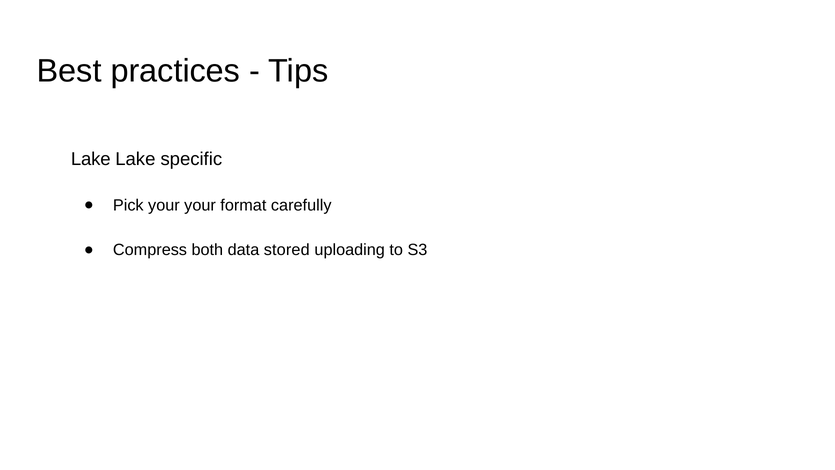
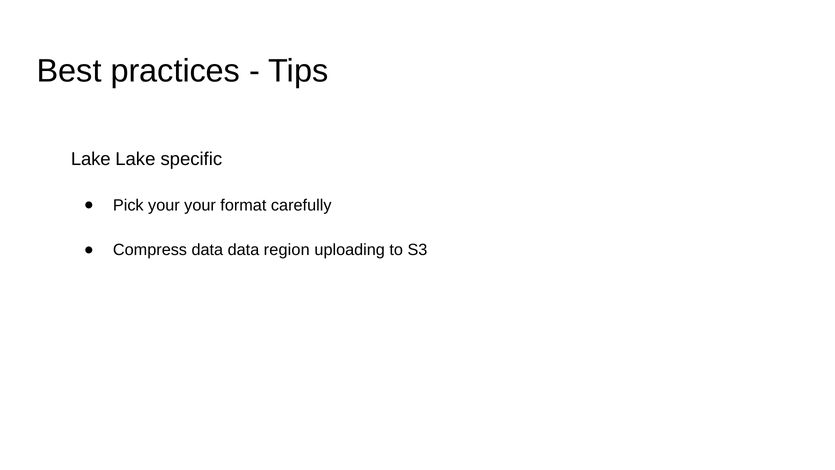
Compress both: both -> data (207, 250)
stored: stored -> region (287, 250)
